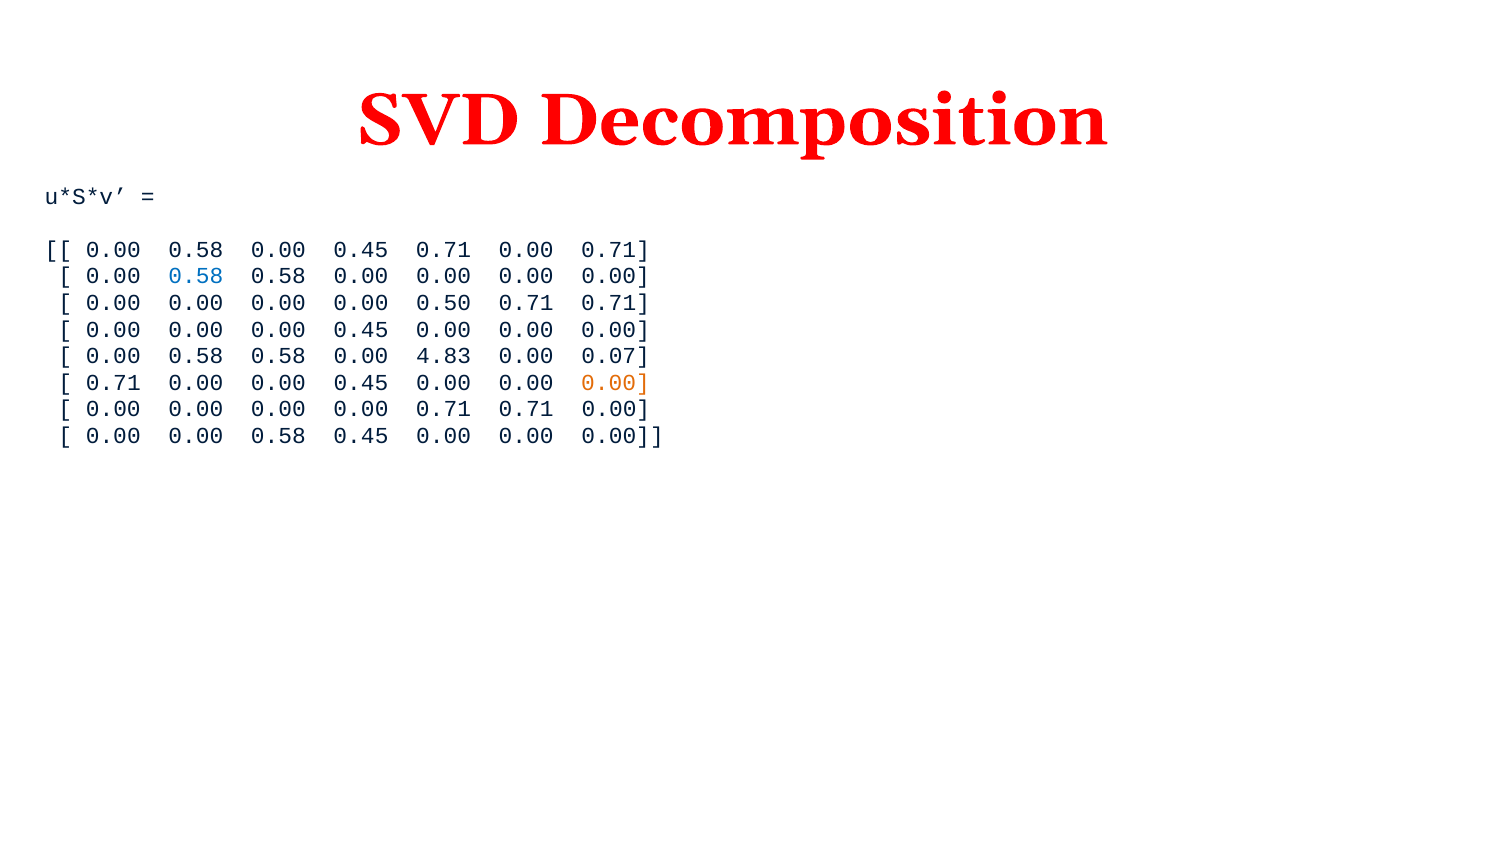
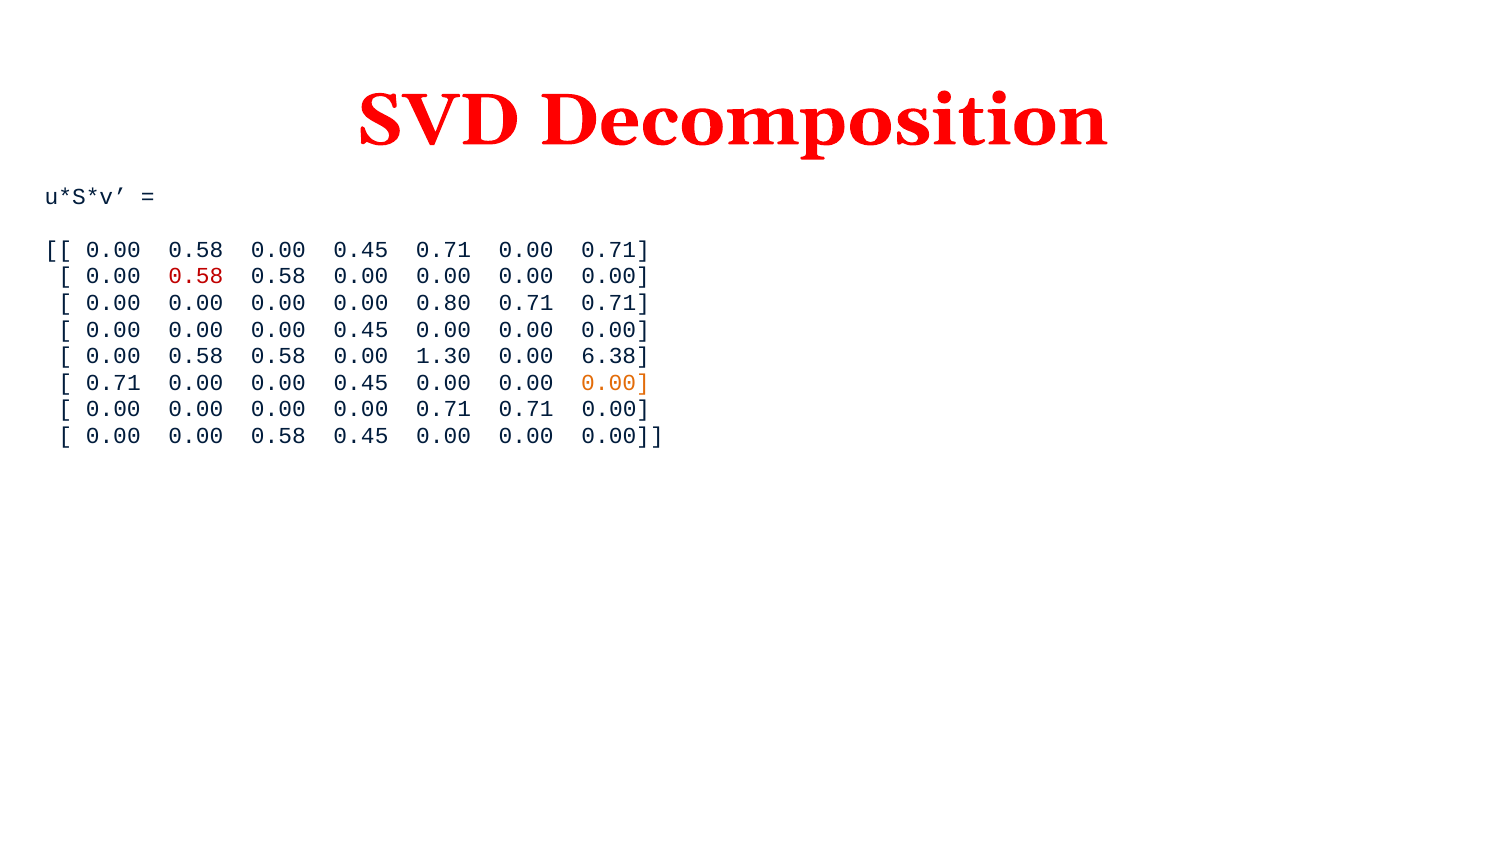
0.58 colour: blue -> red (196, 276)
0.50: 0.50 -> 0.80 (444, 303)
4.83: 4.83 -> 1.30 (444, 356)
0.07: 0.07 -> 6.38 (616, 356)
